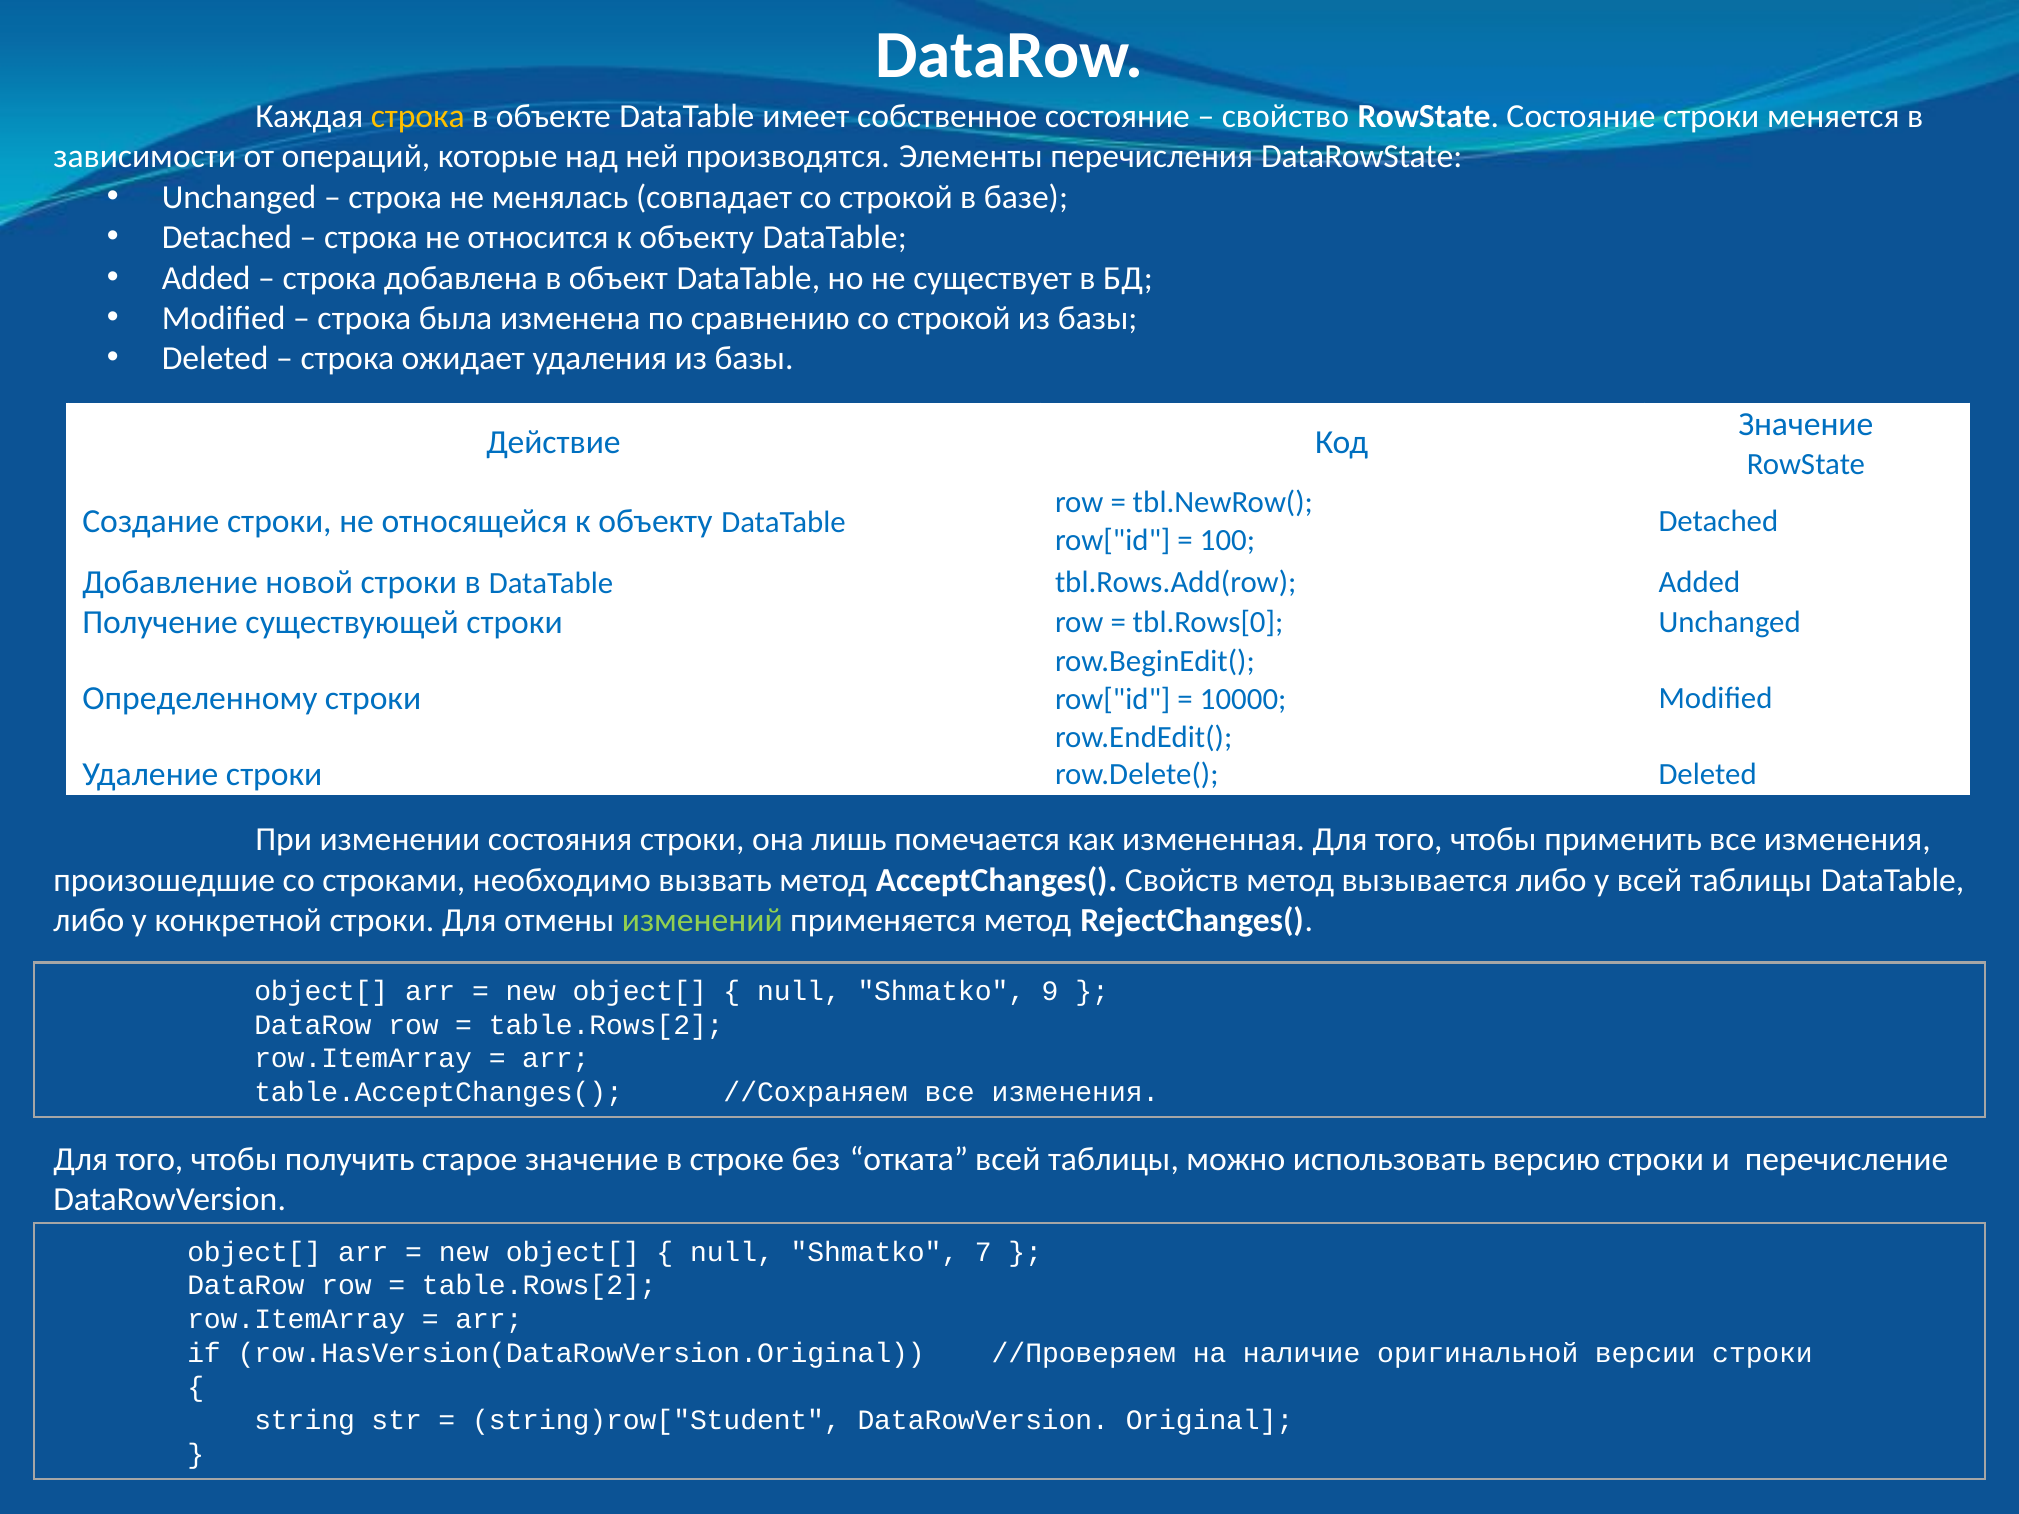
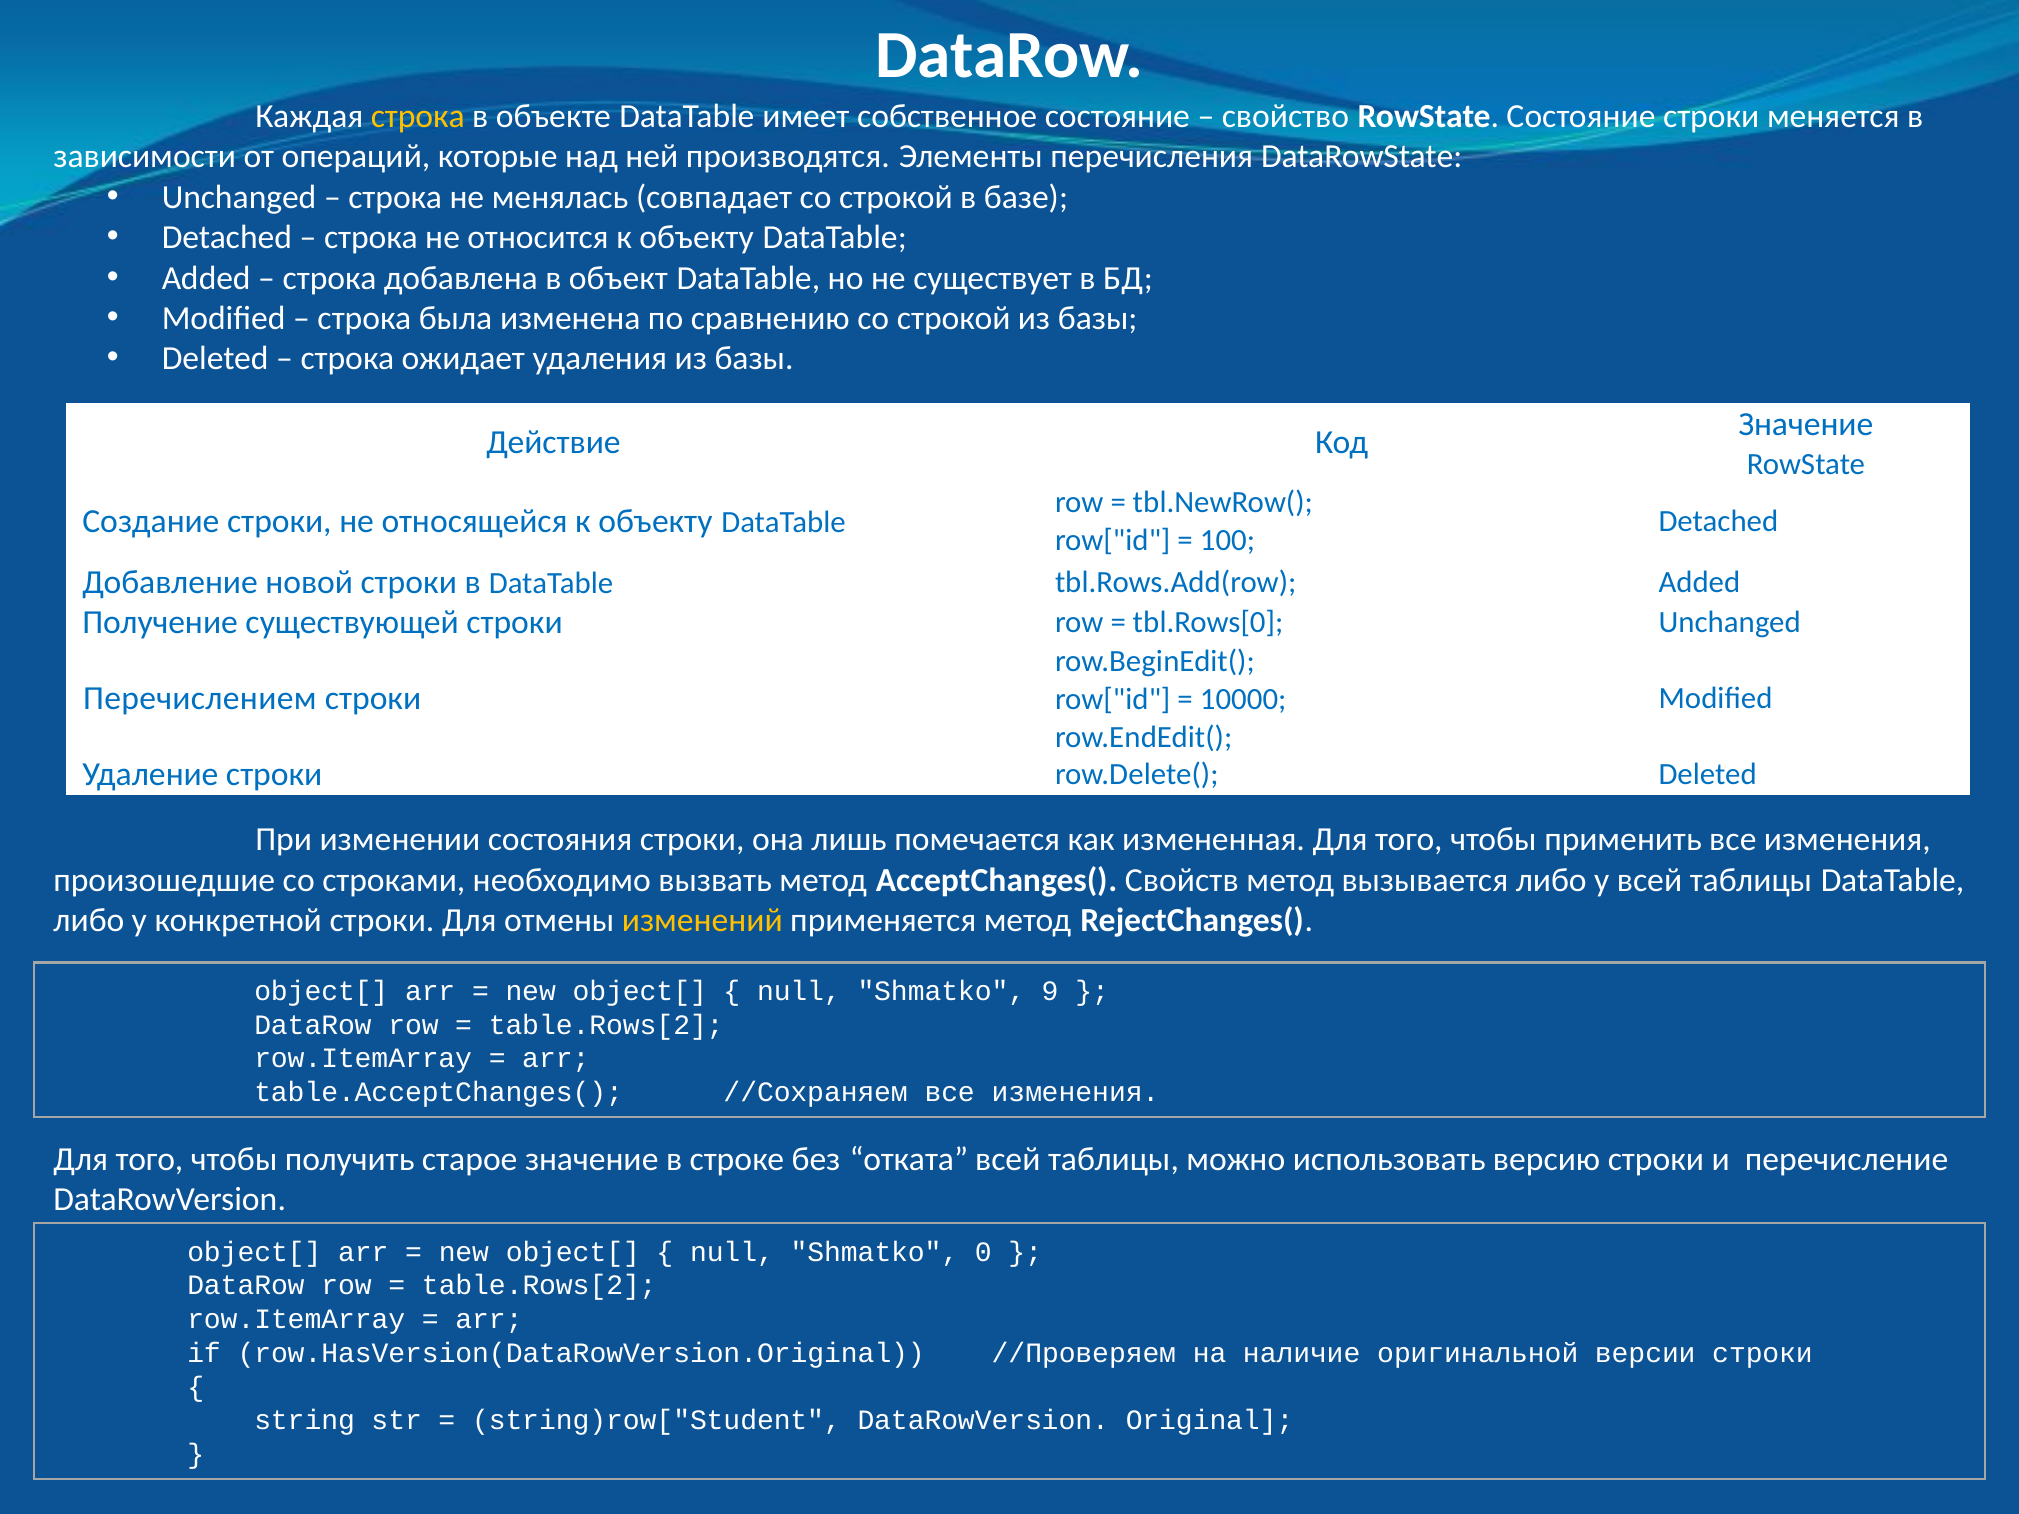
Определенному: Определенному -> Перечислением (200, 698)
изменений colour: light green -> yellow (702, 921)
7: 7 -> 0 (983, 1252)
